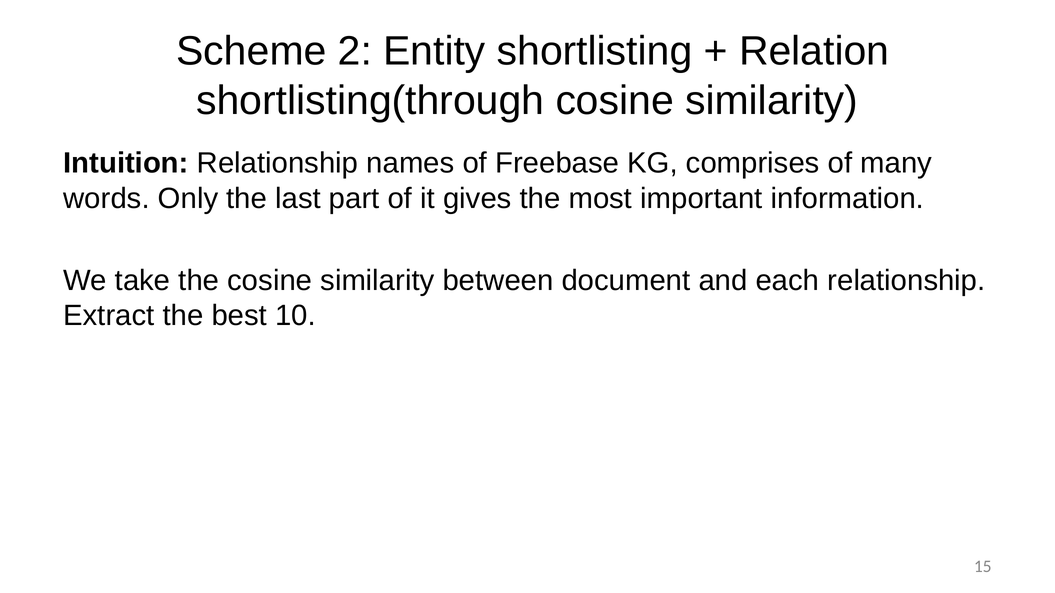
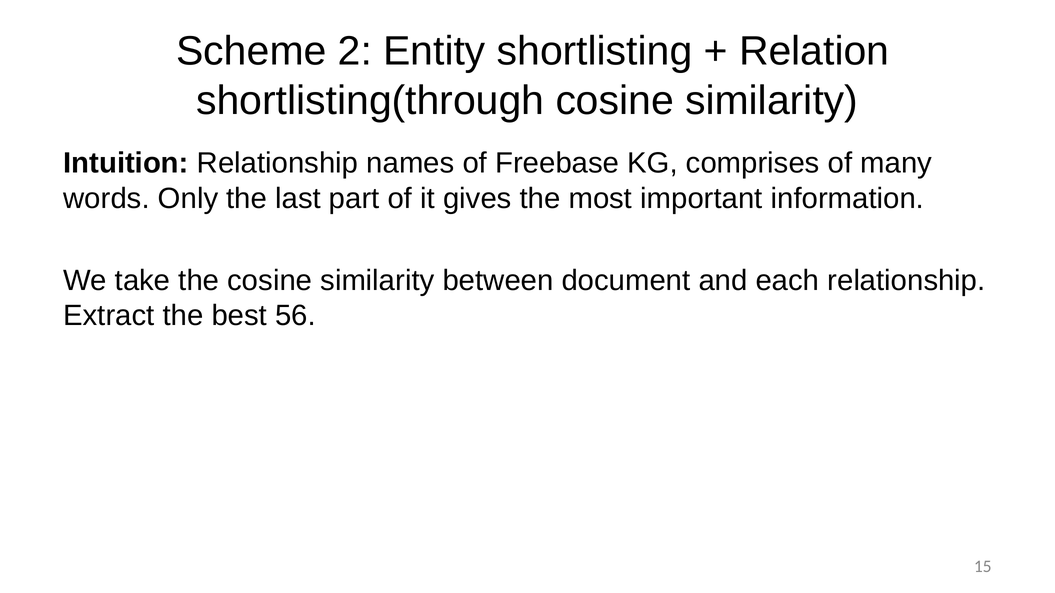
10: 10 -> 56 (295, 316)
